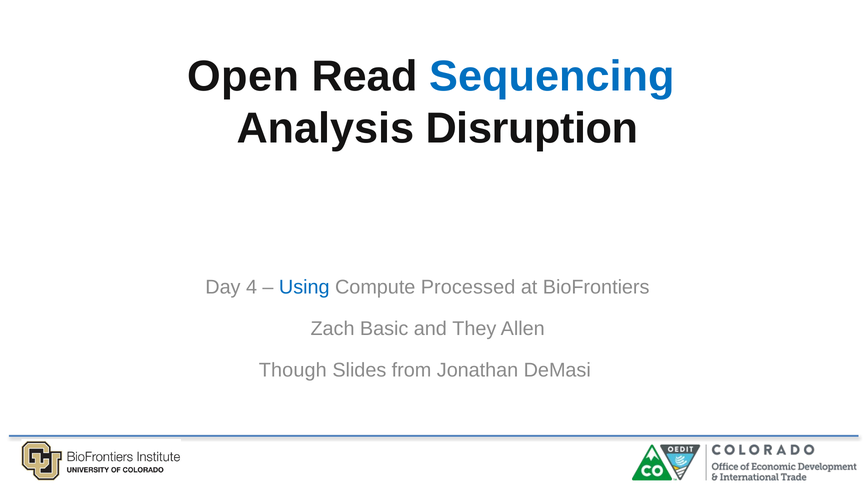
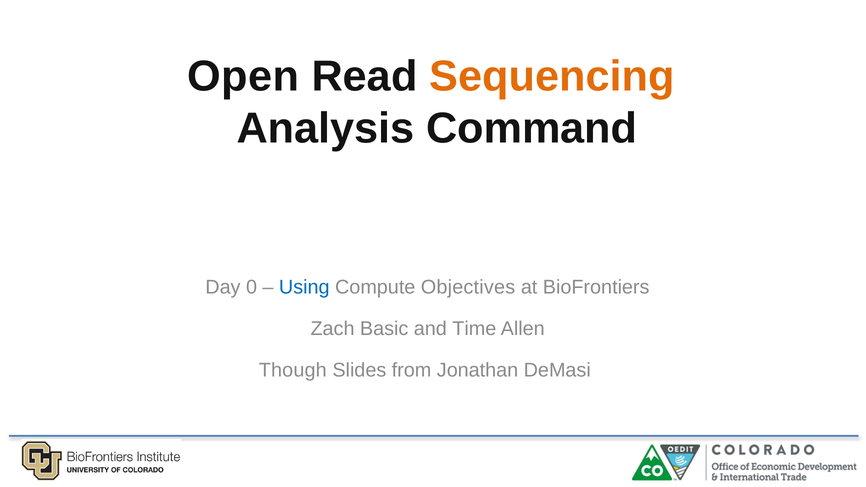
Sequencing colour: blue -> orange (552, 77)
Disruption: Disruption -> Command (532, 129)
4: 4 -> 0 (252, 287)
Processed: Processed -> Objectives (468, 287)
They: They -> Time (474, 329)
